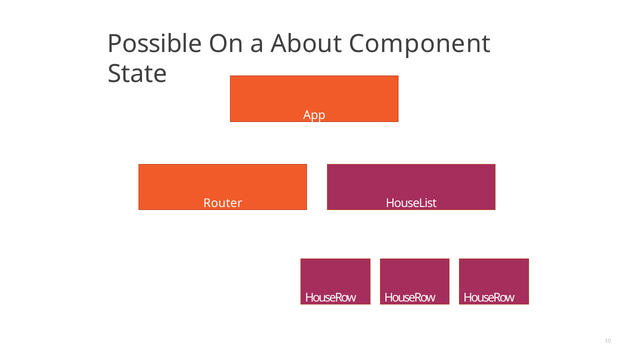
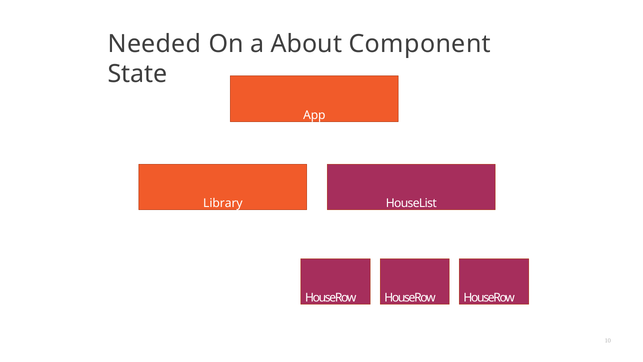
Possible: Possible -> Needed (154, 44)
Router: Router -> Library (223, 203)
